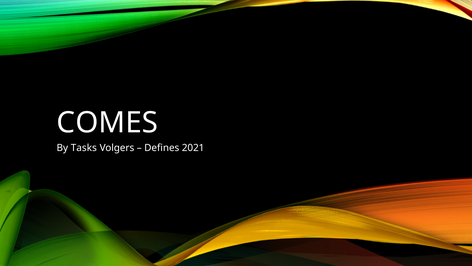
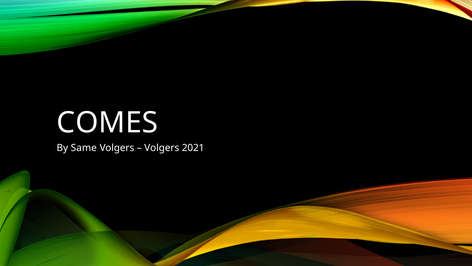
Tasks: Tasks -> Same (84, 148)
Defines: Defines -> Volgers (162, 148)
